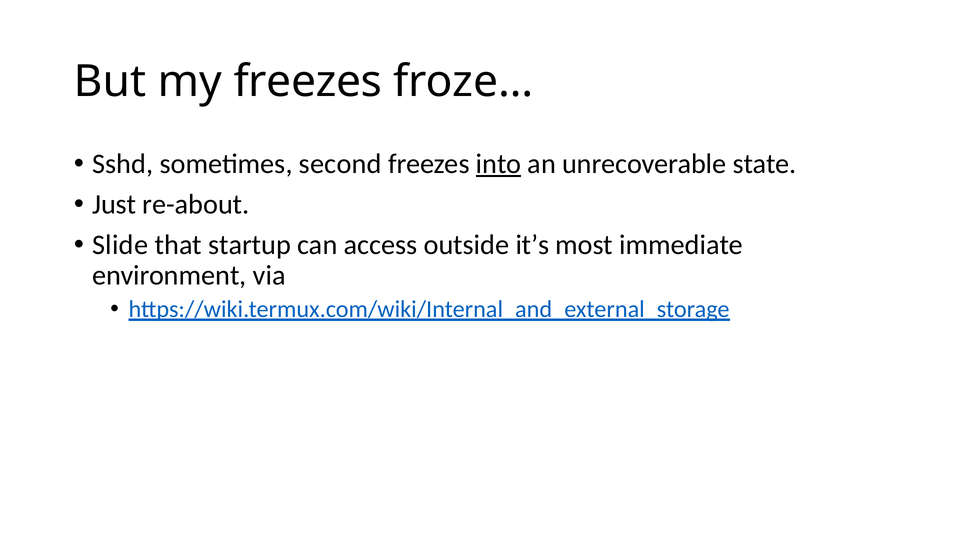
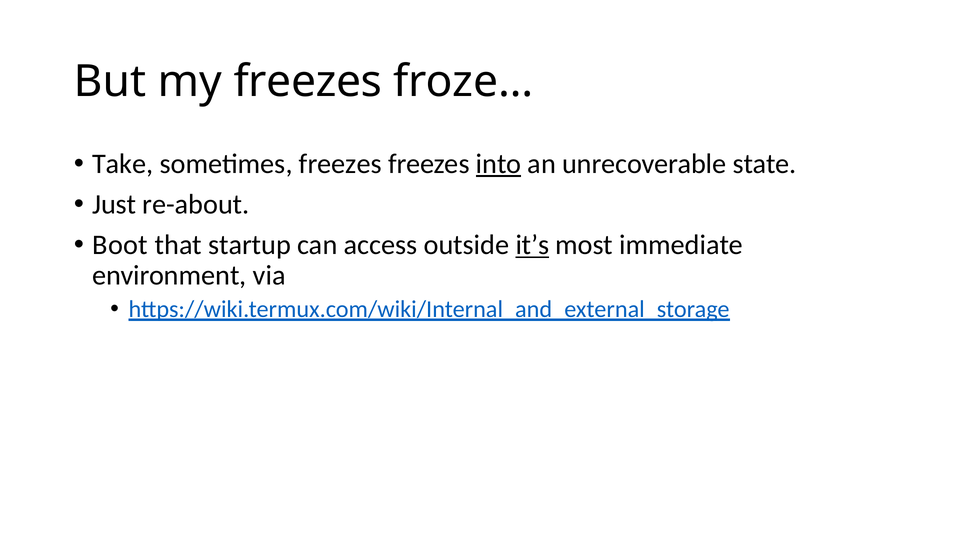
Sshd: Sshd -> Take (123, 164)
sometimes second: second -> freezes (340, 164)
Slide: Slide -> Boot (120, 245)
it’s underline: none -> present (532, 245)
